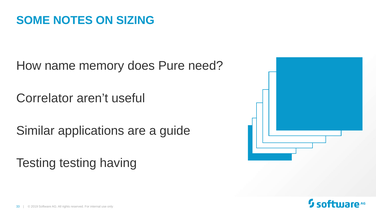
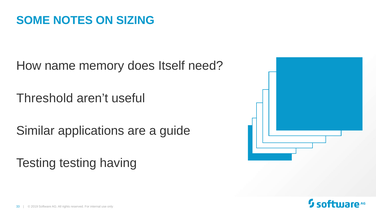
Pure: Pure -> Itself (171, 66)
Correlator: Correlator -> Threshold (45, 98)
